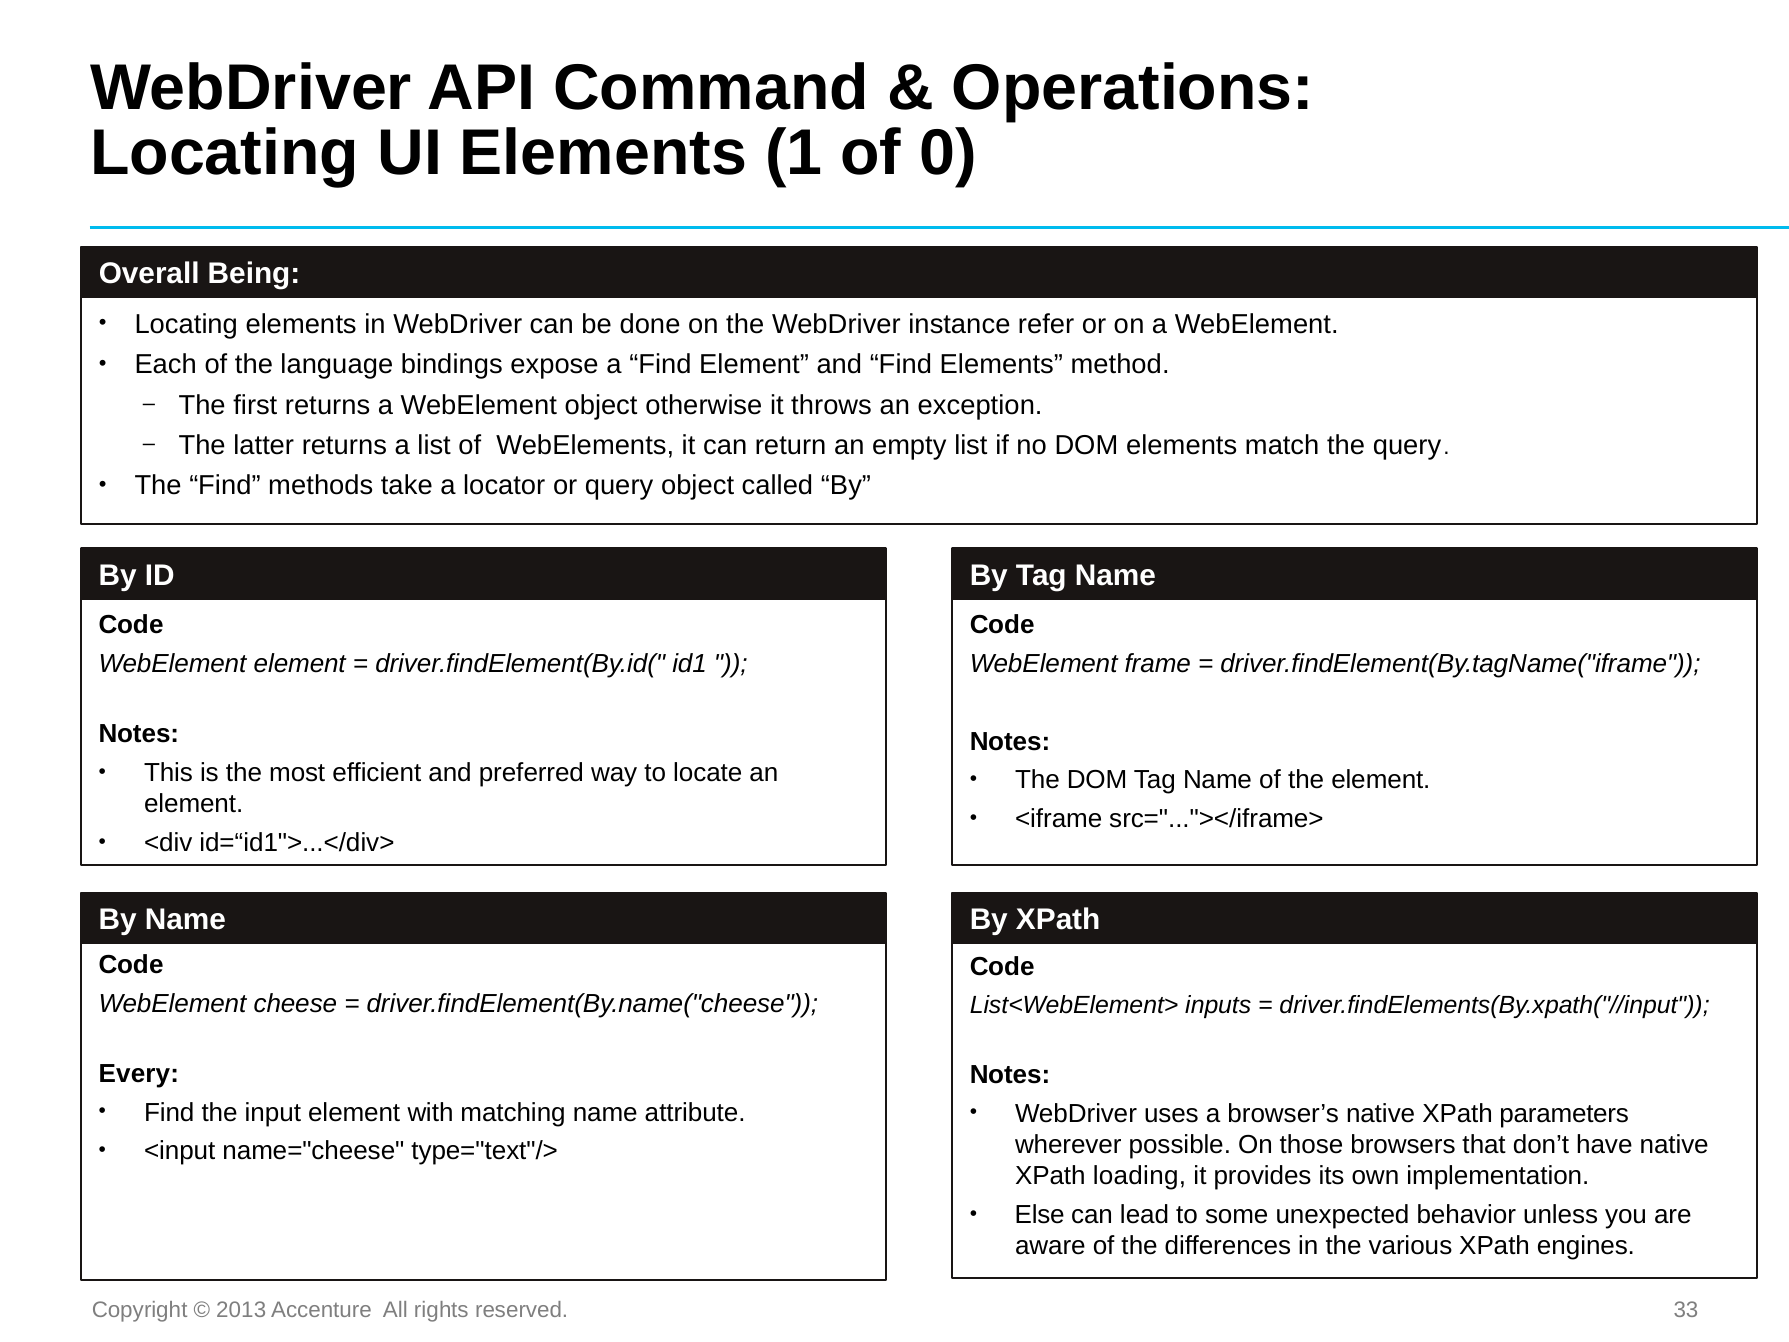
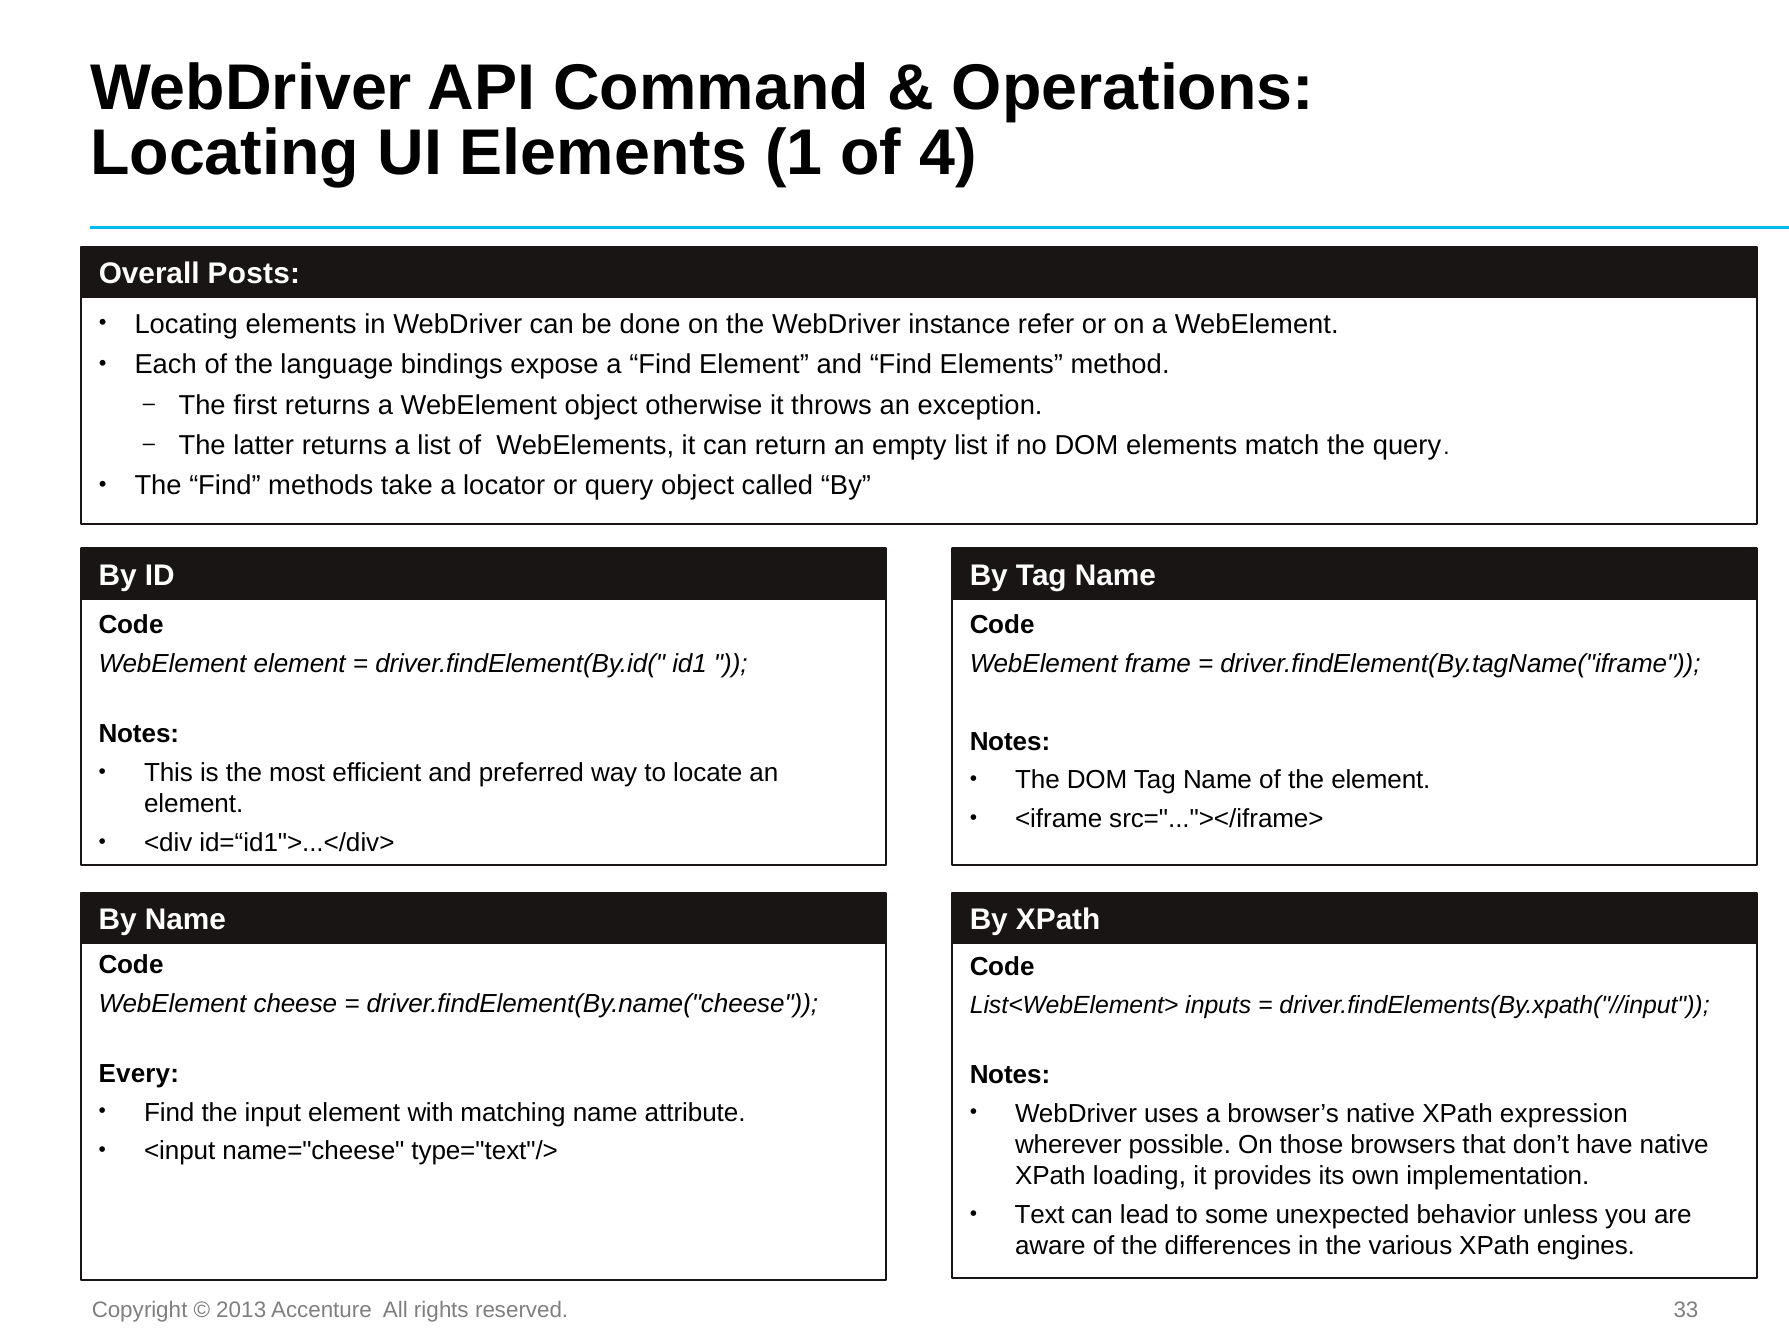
0: 0 -> 4 (948, 153)
Being: Being -> Posts (254, 274)
parameters: parameters -> expression (1564, 1113)
Else: Else -> Text (1040, 1215)
